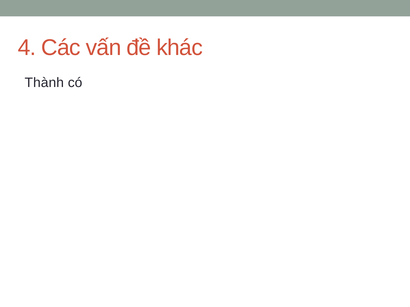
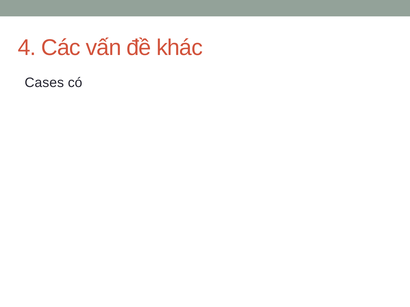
Thành: Thành -> Cases (44, 83)
